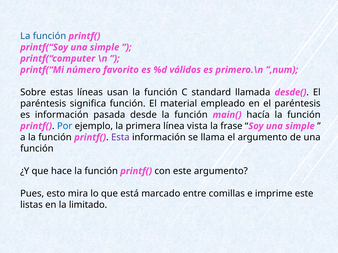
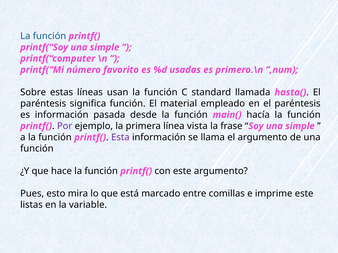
válidos: válidos -> usadas (185, 70)
desde(: desde( -> hasta( (290, 92)
Por colour: blue -> purple (65, 126)
limitado: limitado -> variable (88, 205)
